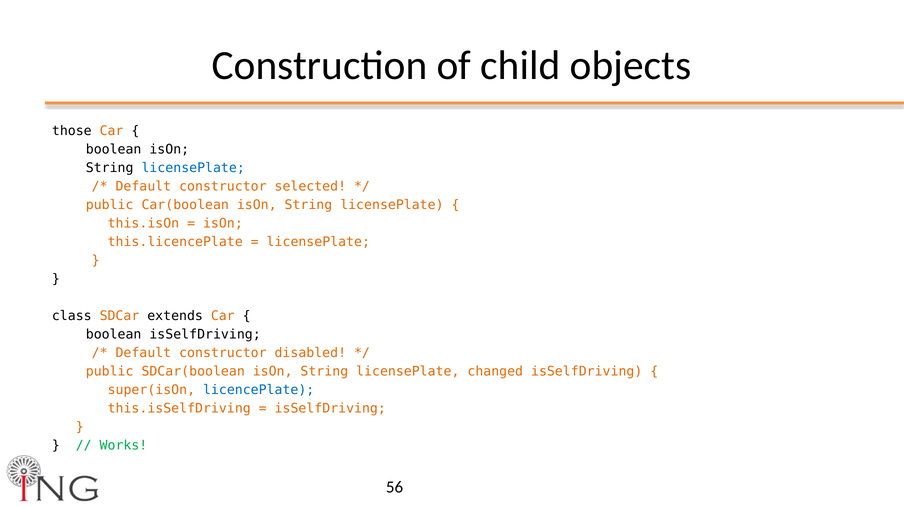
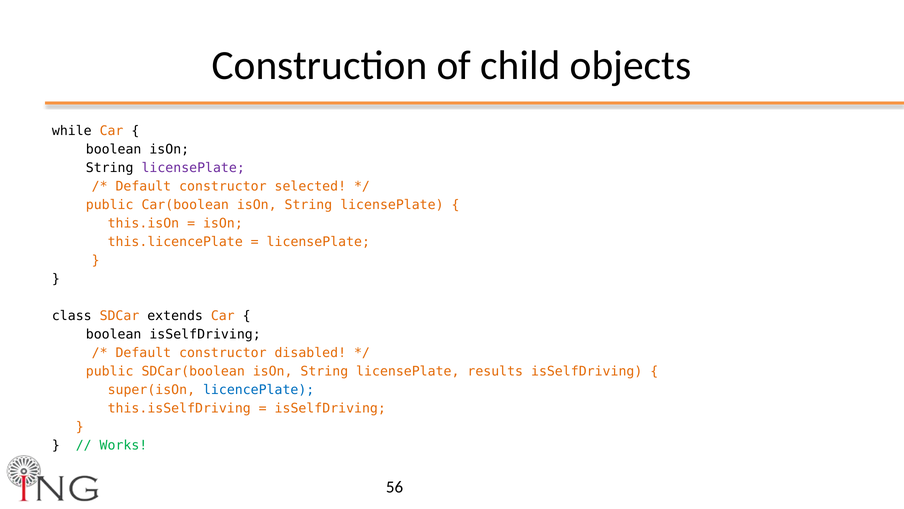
those: those -> while (72, 131)
licensePlate colour: blue -> purple (193, 168)
changed: changed -> results (495, 371)
